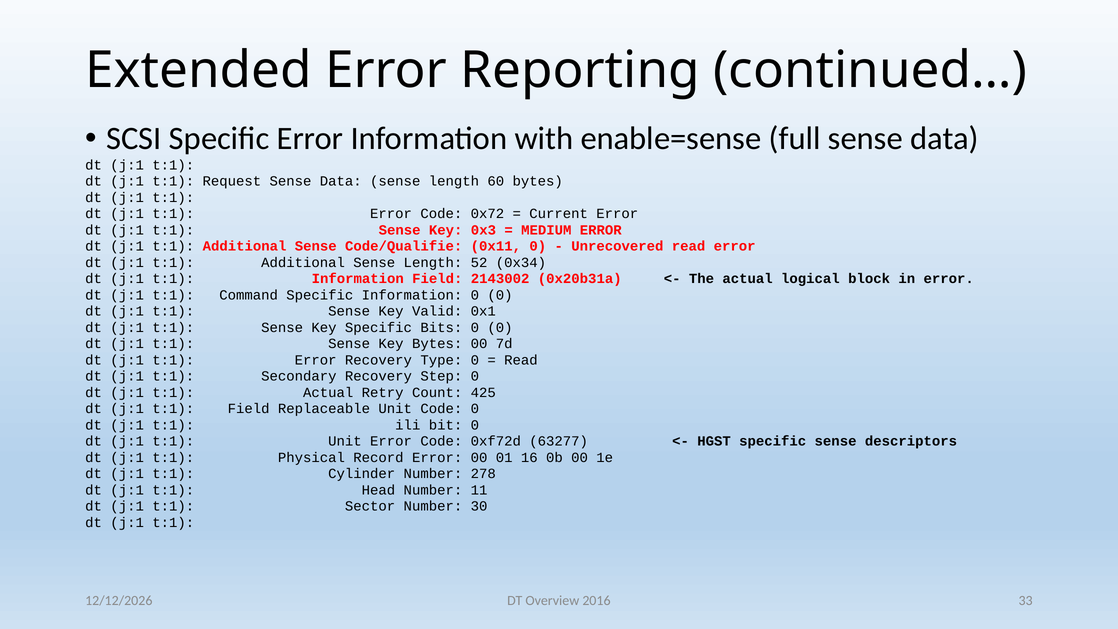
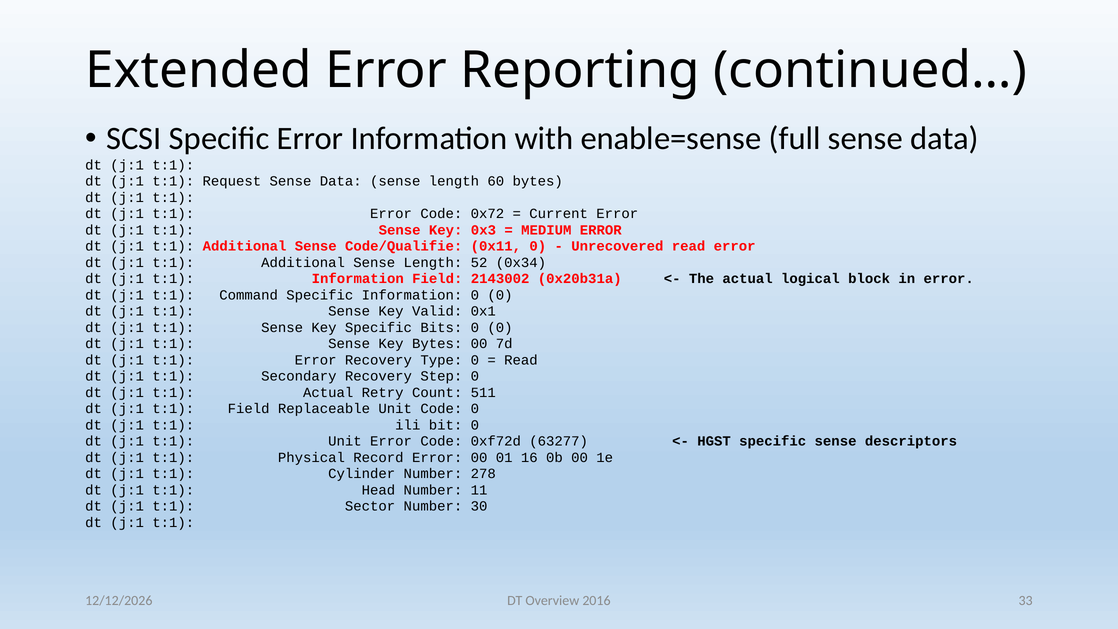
425: 425 -> 511 (483, 392)
